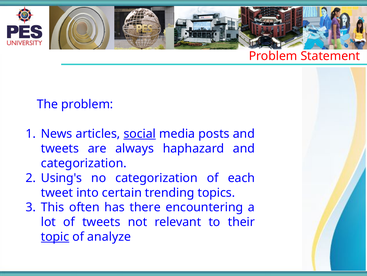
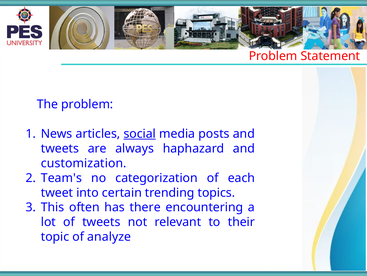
categorization: categorization -> customization (84, 163)
Using's: Using's -> Team's (61, 178)
topic underline: present -> none (55, 236)
